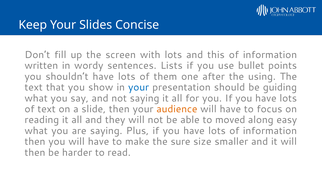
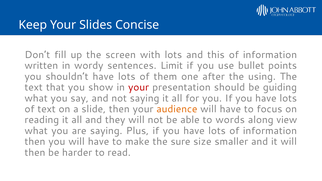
Lists: Lists -> Limit (172, 66)
your colour: blue -> red (139, 87)
moved: moved -> words (230, 120)
easy: easy -> view (287, 120)
